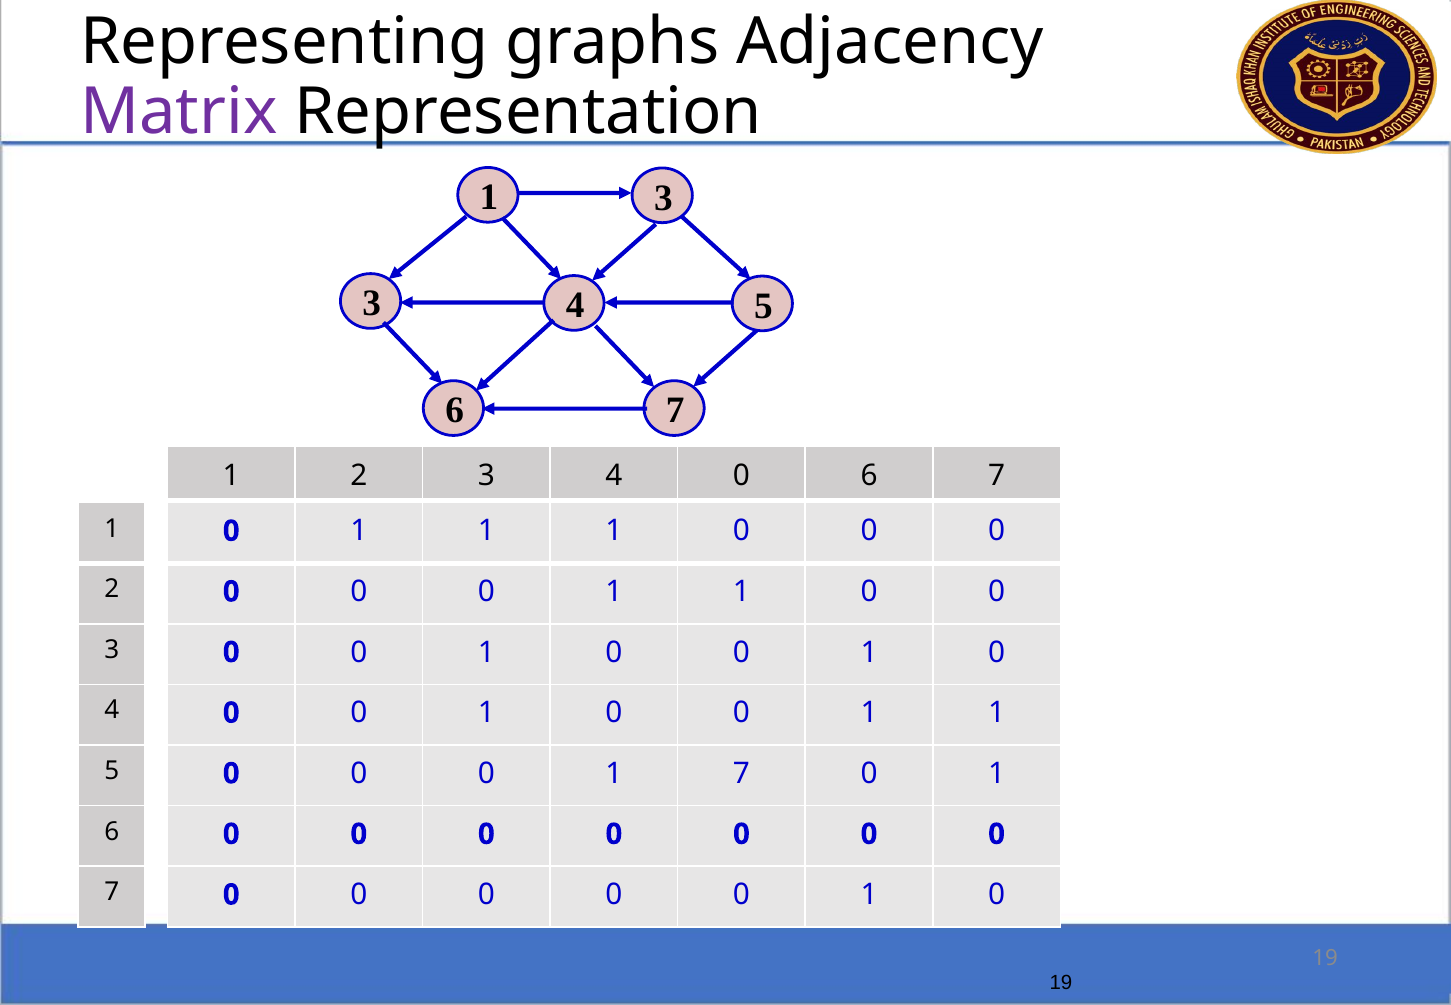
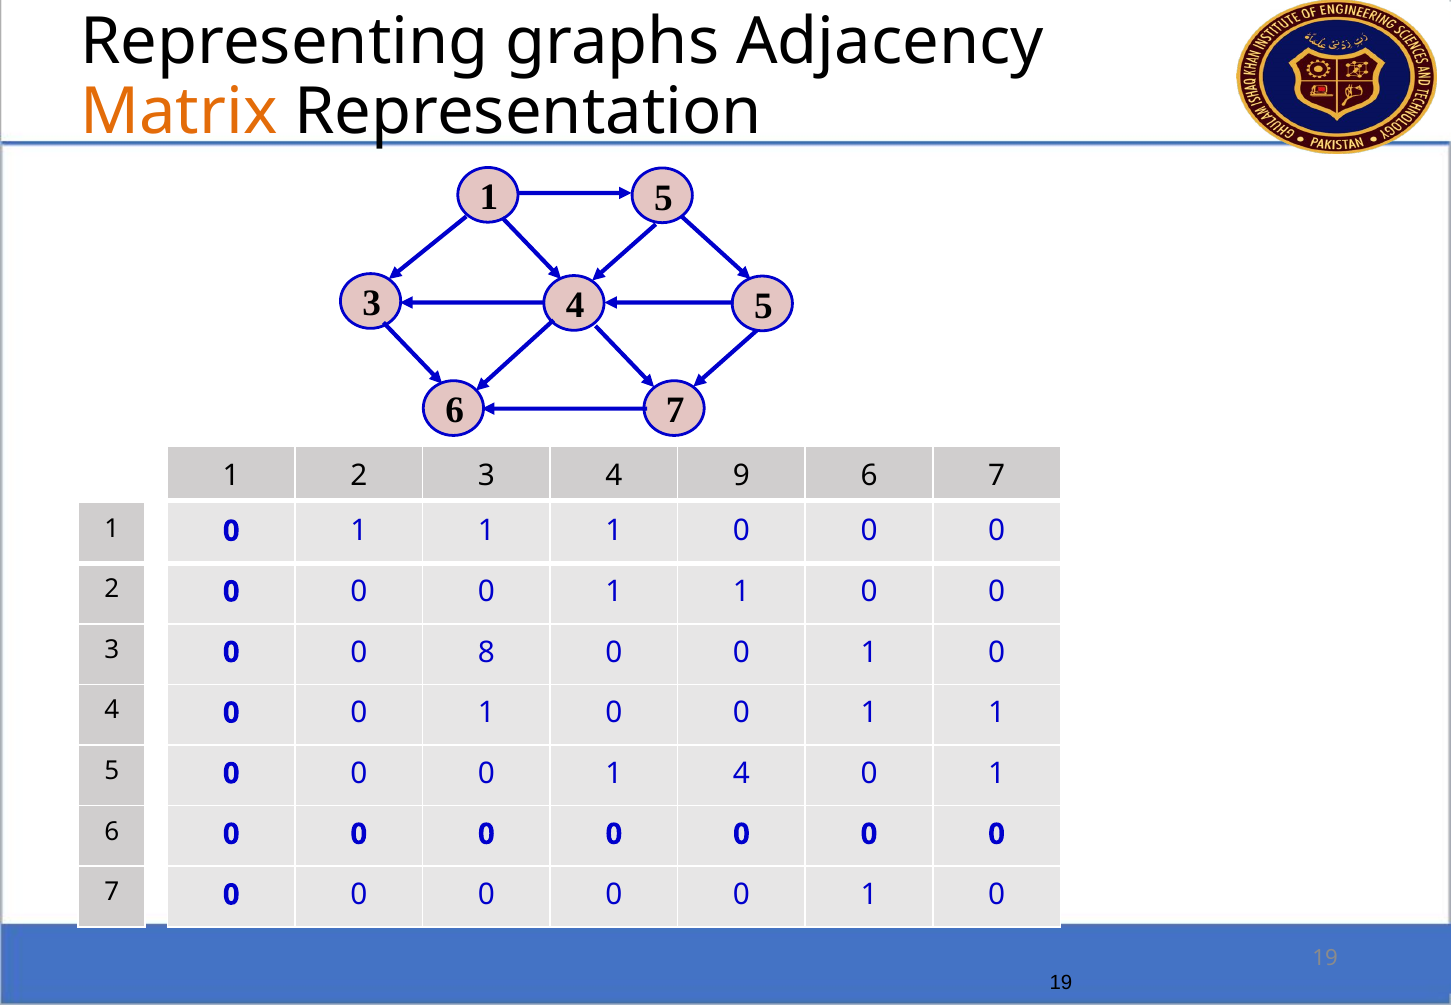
Matrix colour: purple -> orange (179, 112)
1 3: 3 -> 5 (663, 198)
4 0: 0 -> 9 (741, 475)
1: 1 -> 8 (486, 652)
1 7: 7 -> 4 (741, 773)
